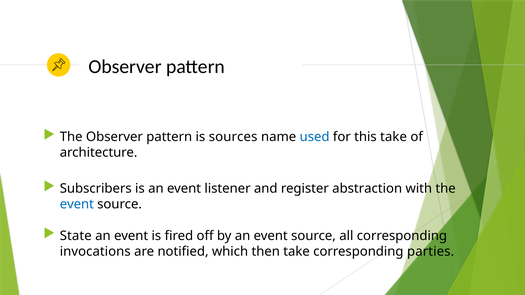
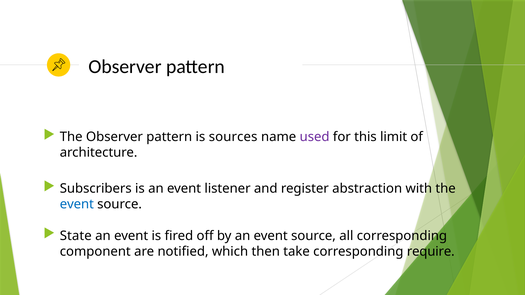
used colour: blue -> purple (315, 137)
this take: take -> limit (394, 137)
invocations: invocations -> component (95, 252)
parties: parties -> require (431, 252)
